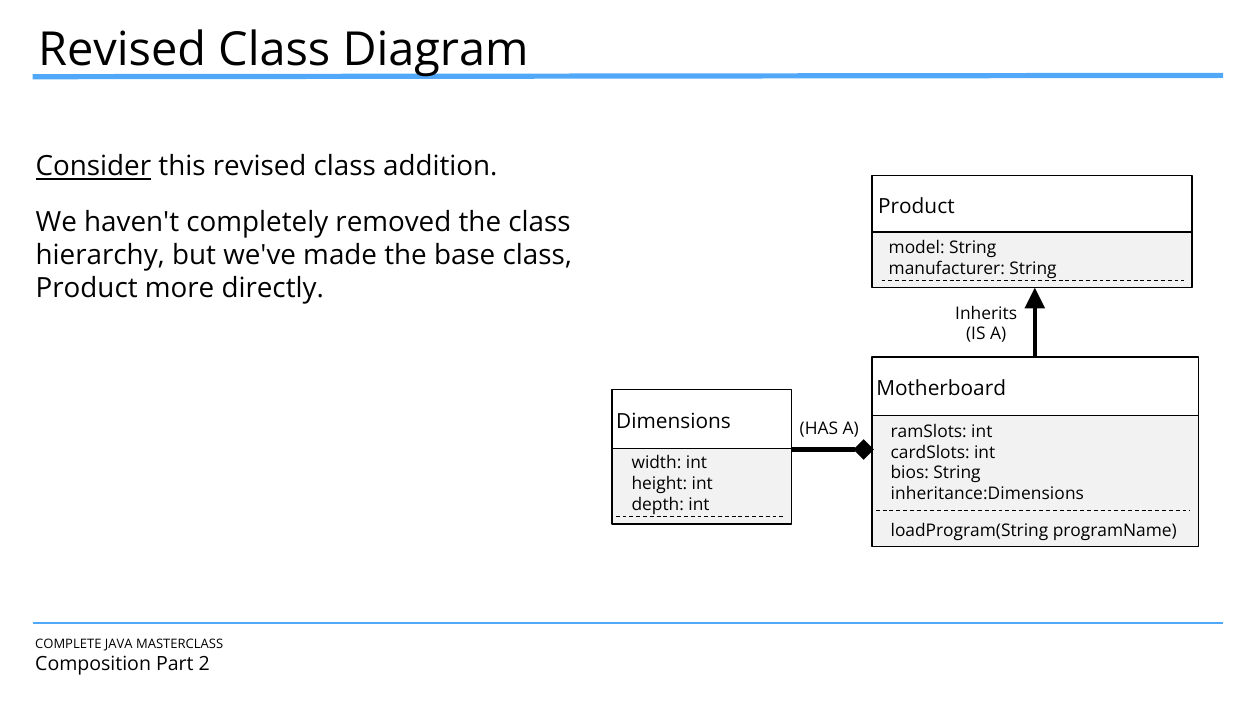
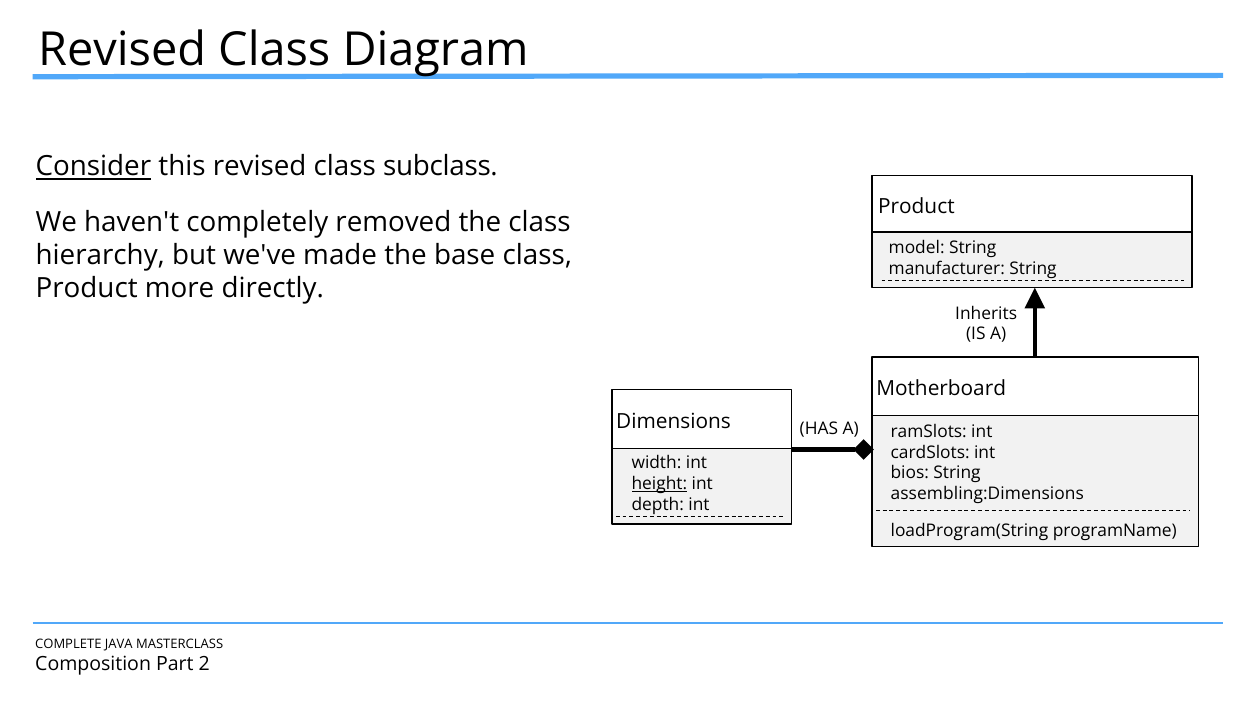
addition: addition -> subclass (440, 167)
height underline: none -> present (659, 484)
inheritance:Dimensions: inheritance:Dimensions -> assembling:Dimensions (987, 494)
